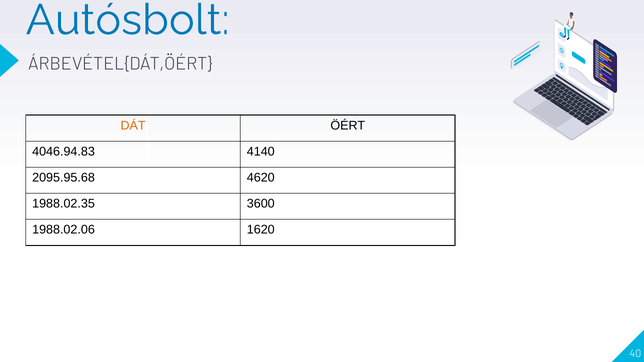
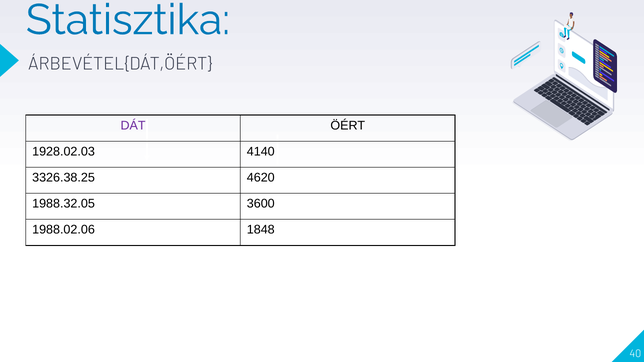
Autósbolt: Autósbolt -> Statisztika (128, 20)
DÁT colour: orange -> purple (133, 126)
4046.94.83: 4046.94.83 -> 1928.02.03 (64, 152)
2095.95.68: 2095.95.68 -> 3326.38.25 (64, 178)
1988.02.35: 1988.02.35 -> 1988.32.05 (64, 204)
1620: 1620 -> 1848 (261, 230)
